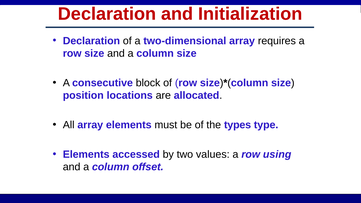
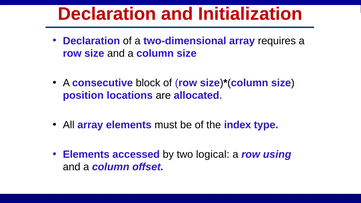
types: types -> index (238, 125)
values: values -> logical (213, 154)
